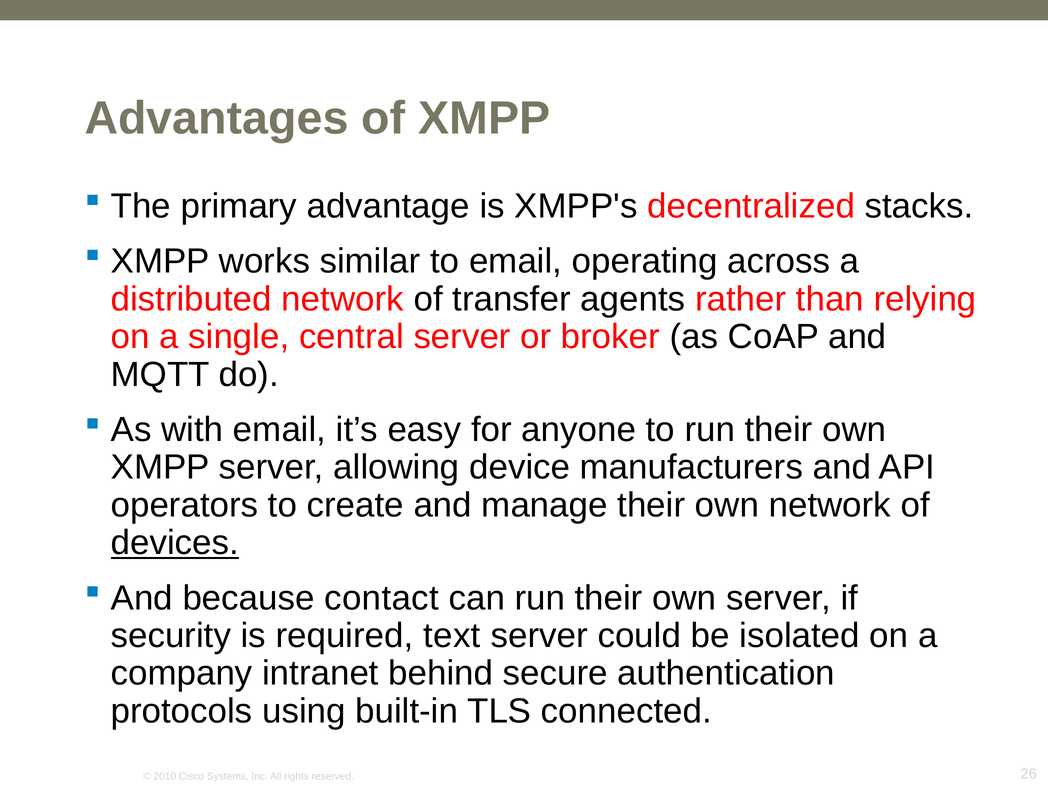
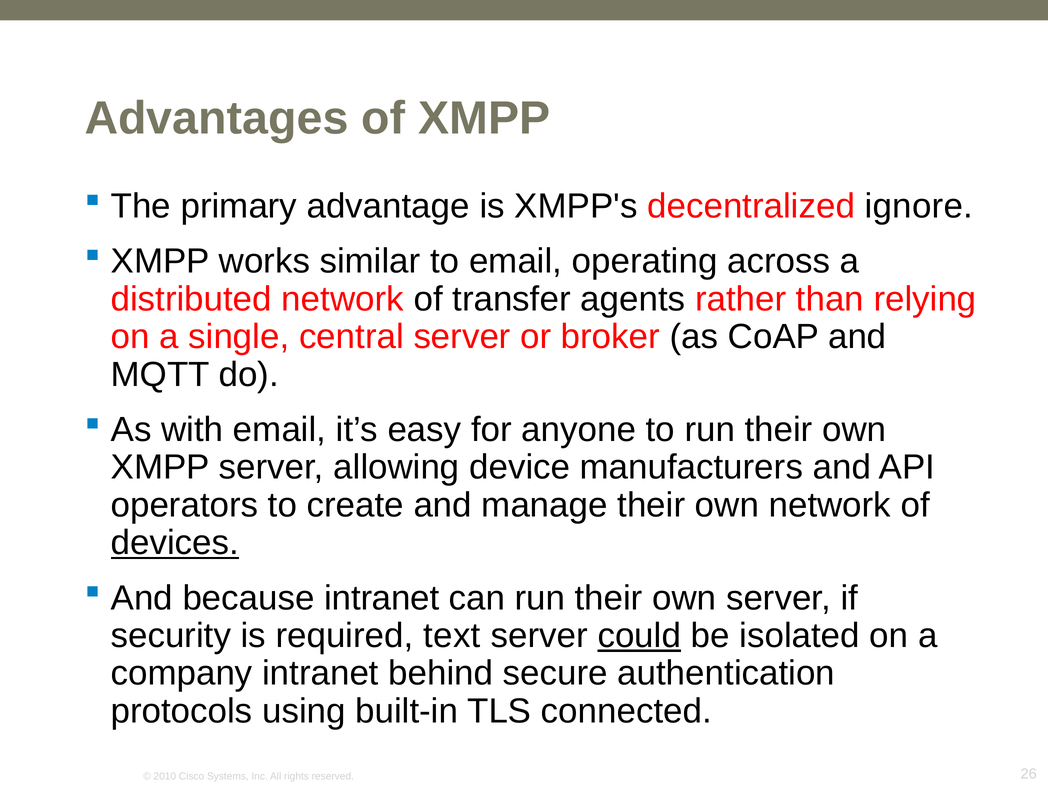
stacks: stacks -> ignore (919, 206)
because contact: contact -> intranet (382, 598)
could underline: none -> present (639, 636)
